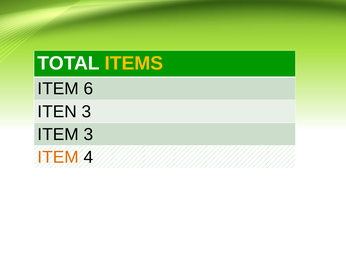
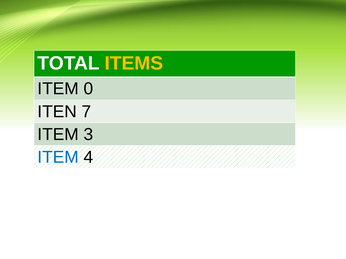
6: 6 -> 0 (88, 89)
ITEN 3: 3 -> 7 (86, 112)
ITEM colour: orange -> blue (58, 157)
